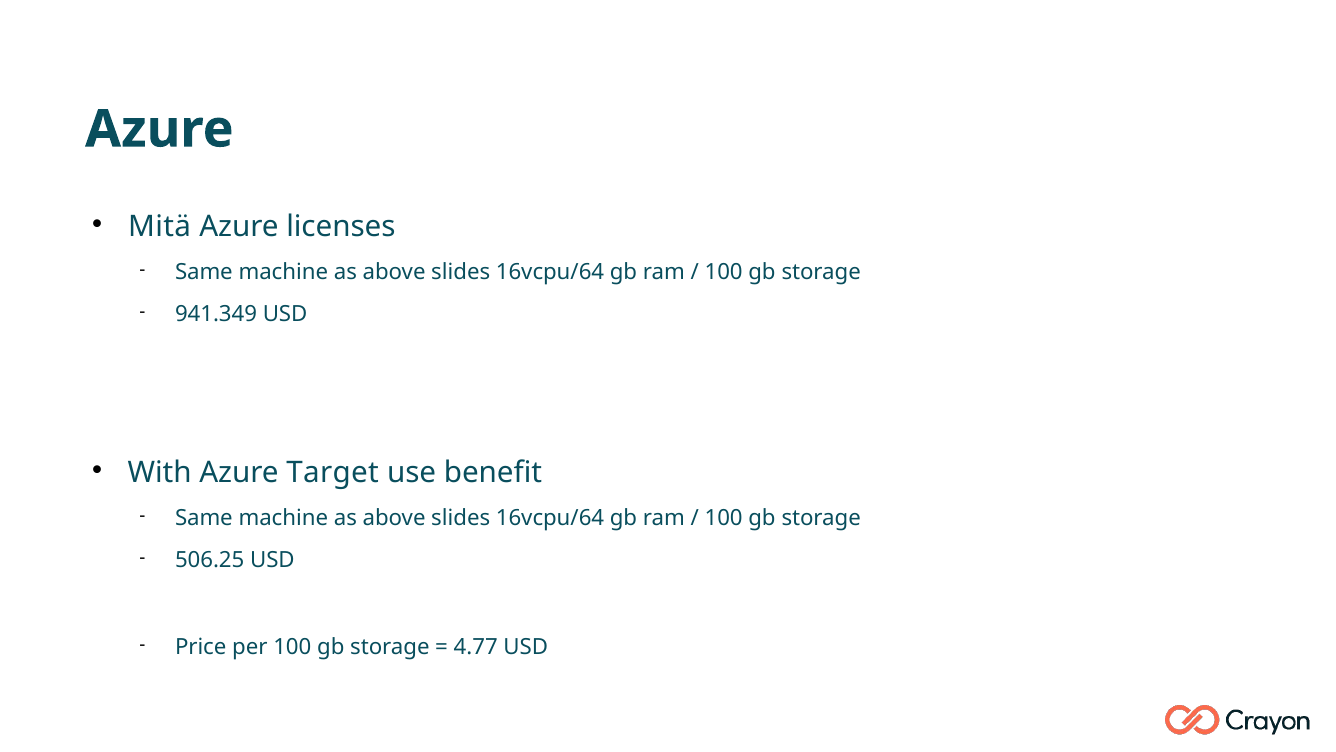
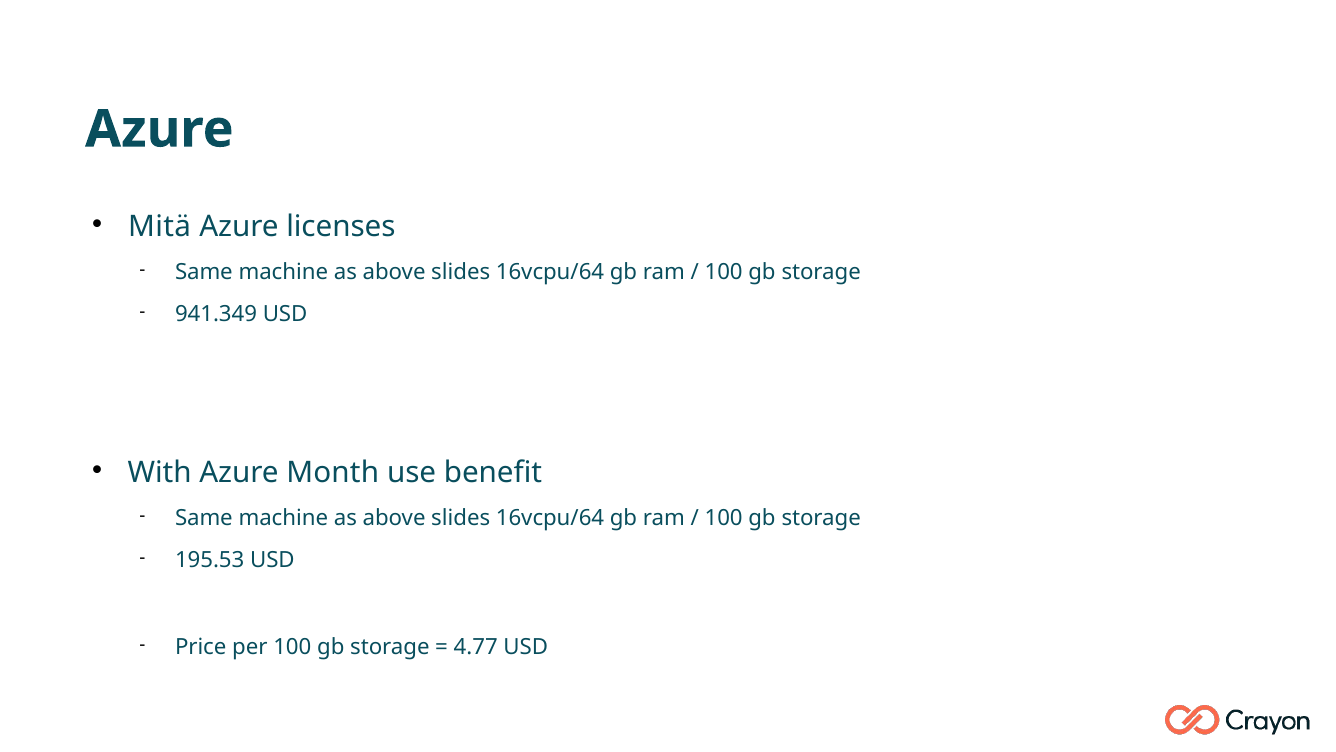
Target: Target -> Month (333, 472)
506.25: 506.25 -> 195.53 (210, 560)
